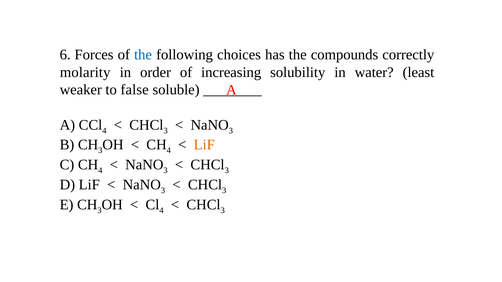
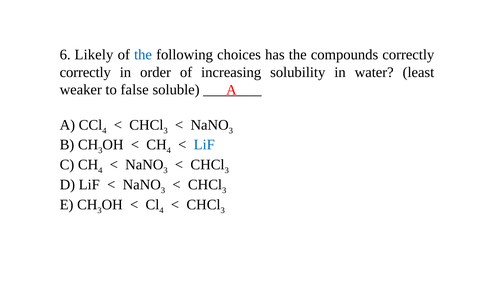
Forces: Forces -> Likely (94, 55)
molarity: molarity -> correctly (85, 72)
LiF colour: orange -> blue (204, 145)
